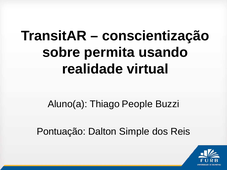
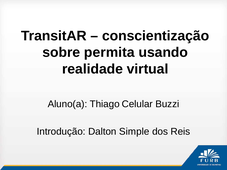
People: People -> Celular (137, 104)
Pontuação: Pontuação -> Introdução (61, 132)
